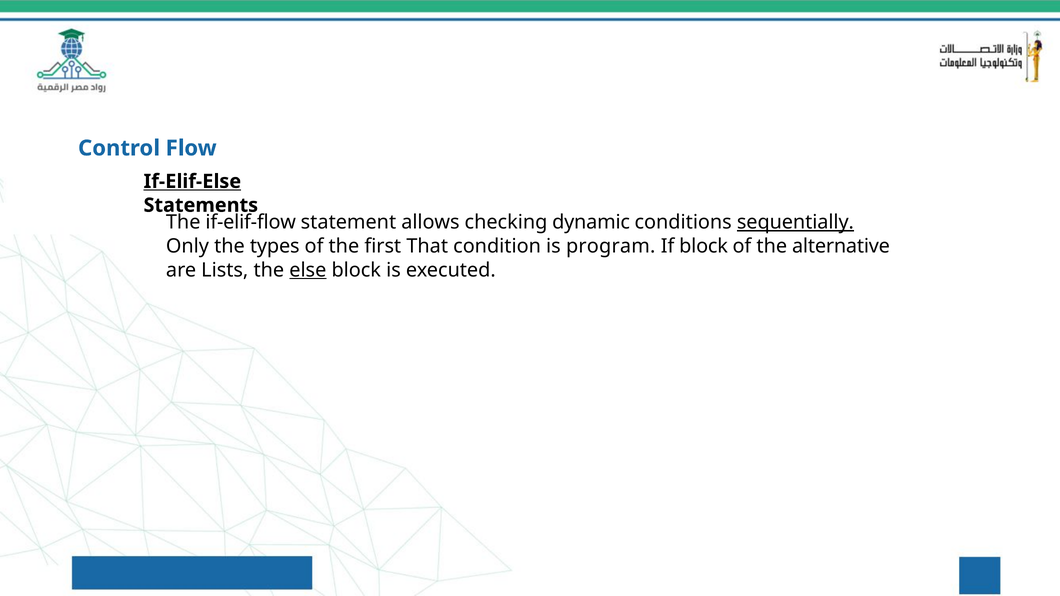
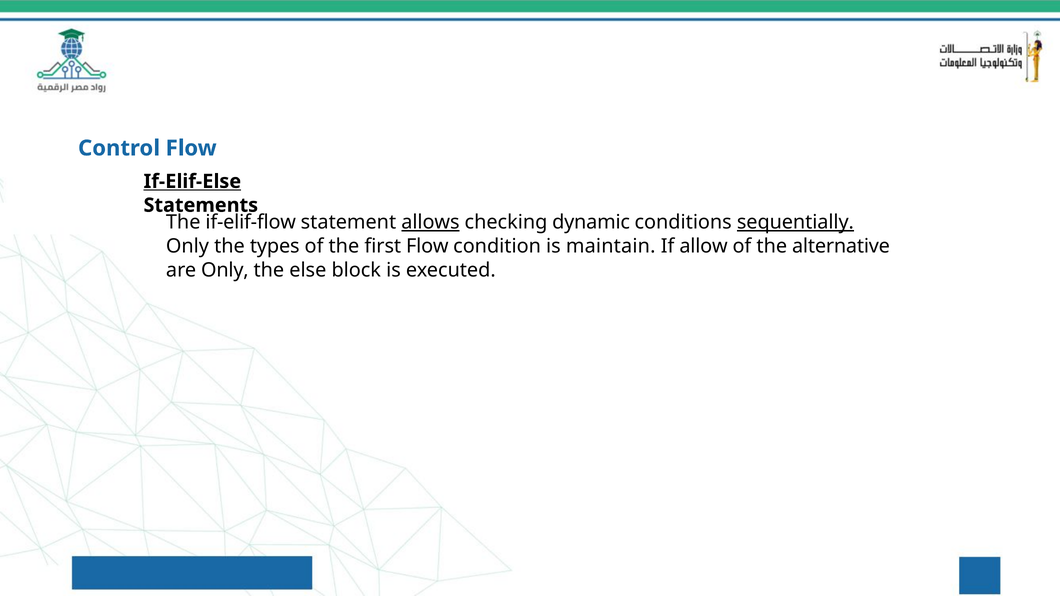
allows underline: none -> present (430, 222)
first That: That -> Flow (427, 246)
program: program -> maintain (611, 246)
If block: block -> allow (704, 246)
are Lists: Lists -> Only (225, 270)
else underline: present -> none (308, 270)
